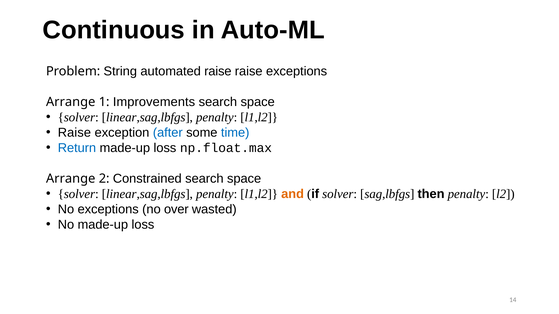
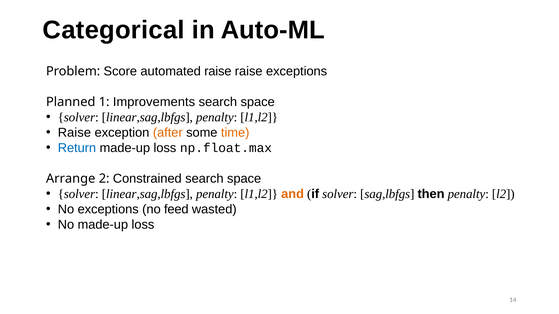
Continuous: Continuous -> Categorical (114, 30)
String: String -> Score (120, 71)
Arrange: Arrange -> Planned (71, 102)
after colour: blue -> orange (168, 133)
time colour: blue -> orange (235, 133)
over: over -> feed (176, 210)
